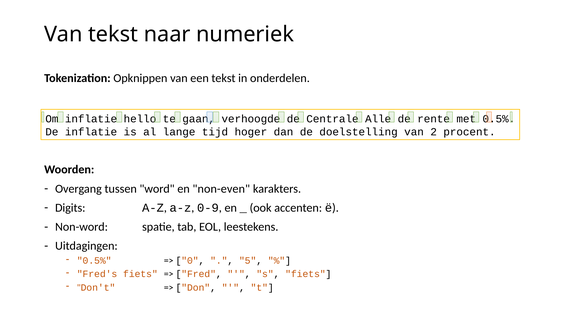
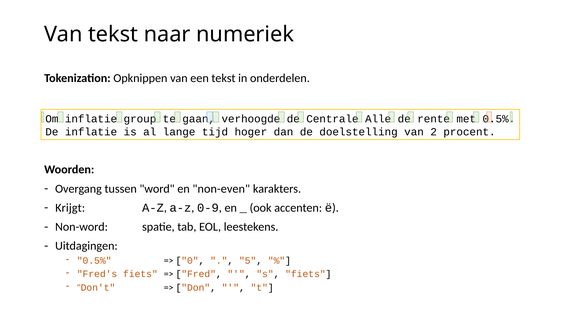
hello: hello -> group (140, 119)
Digits: Digits -> Krijgt (70, 208)
